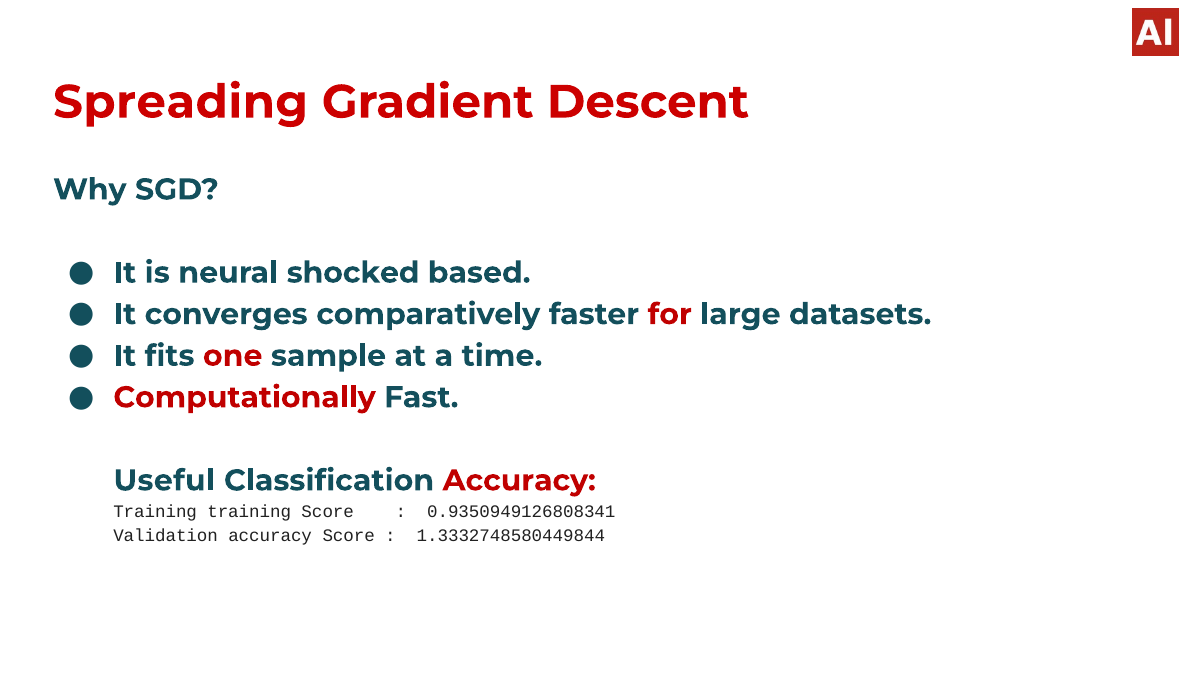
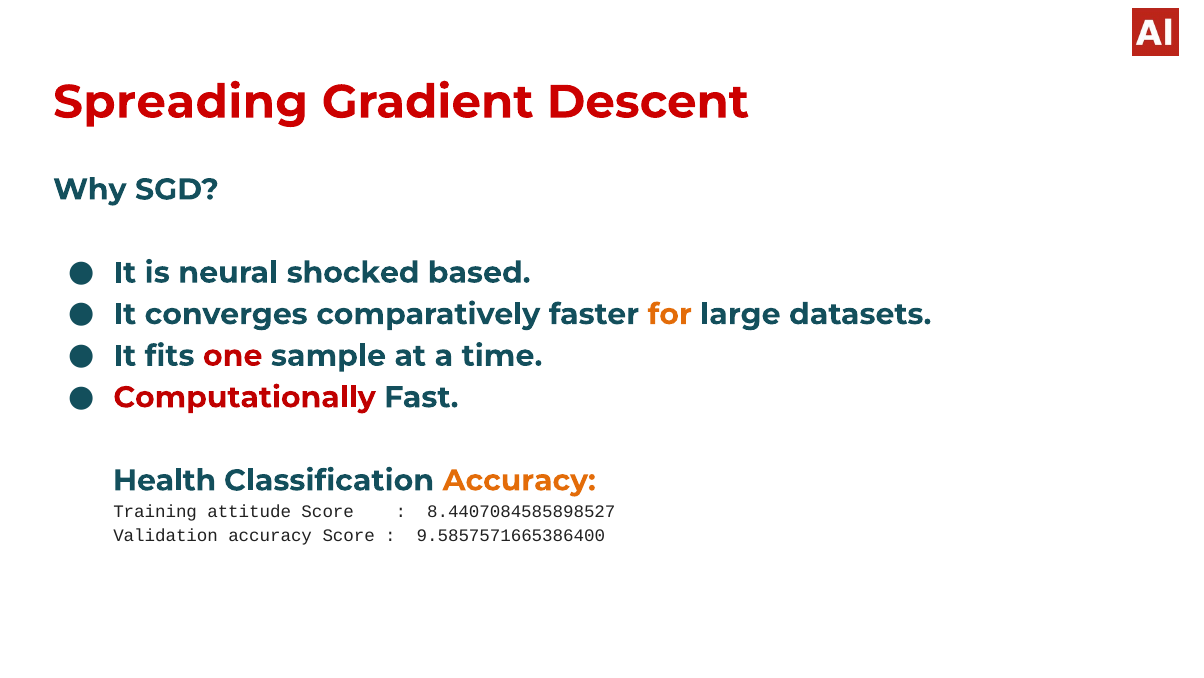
for colour: red -> orange (670, 314)
Useful: Useful -> Health (165, 480)
Accuracy colour: red -> orange (519, 480)
Training training: training -> attitude (249, 511)
0.9350949126808341: 0.9350949126808341 -> 8.4407084585898527 (521, 511)
1.3332748580449844: 1.3332748580449844 -> 9.5857571665386400 (511, 535)
